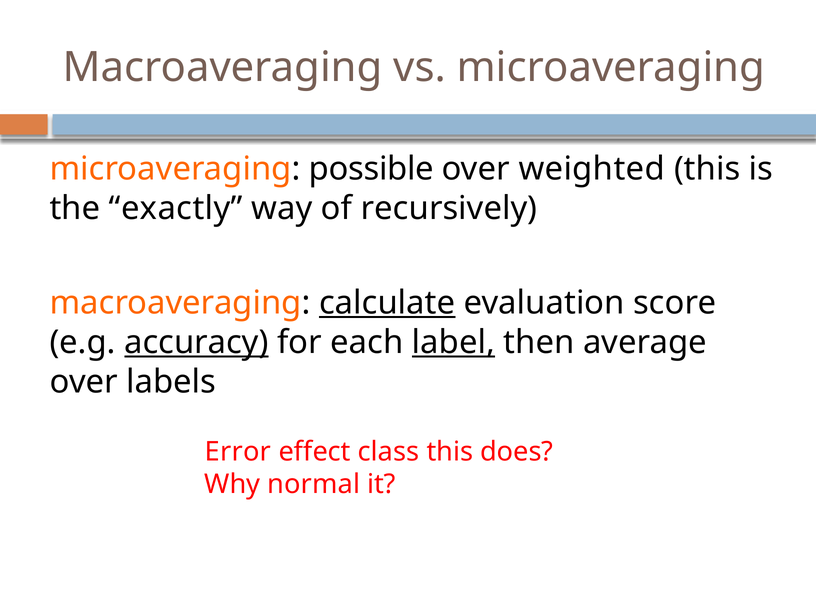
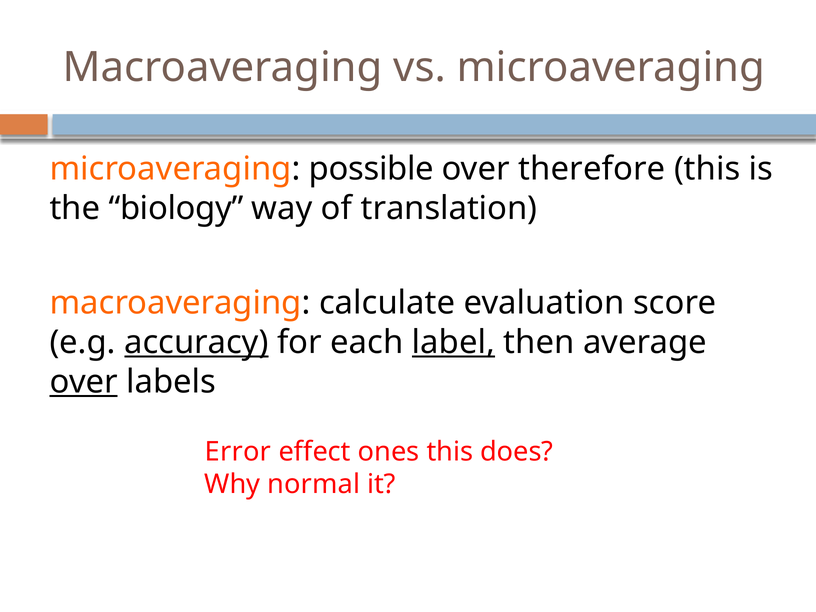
weighted: weighted -> therefore (592, 169)
exactly: exactly -> biology (176, 208)
recursively: recursively -> translation (449, 208)
calculate underline: present -> none (387, 303)
over underline: none -> present (84, 382)
class: class -> ones (389, 452)
